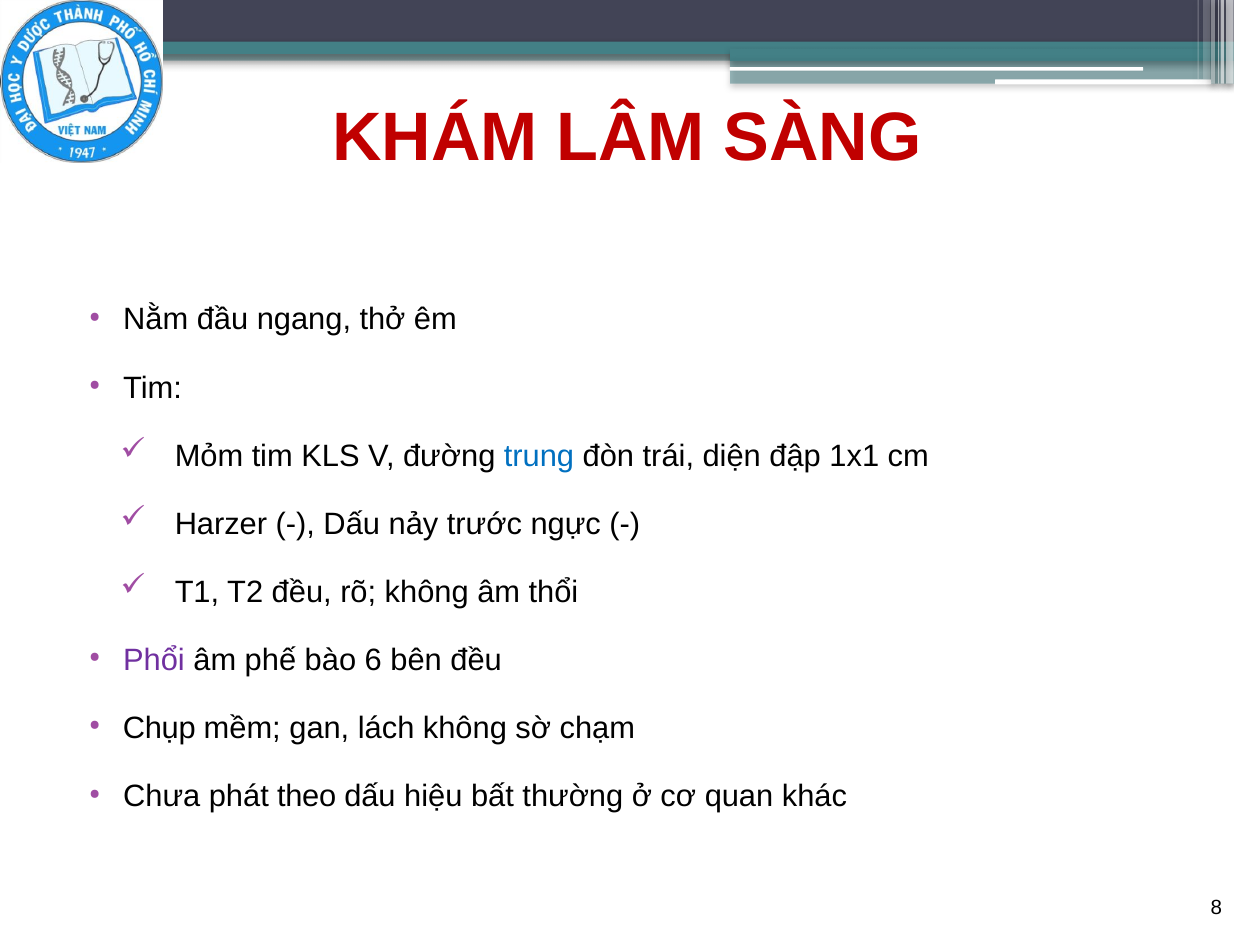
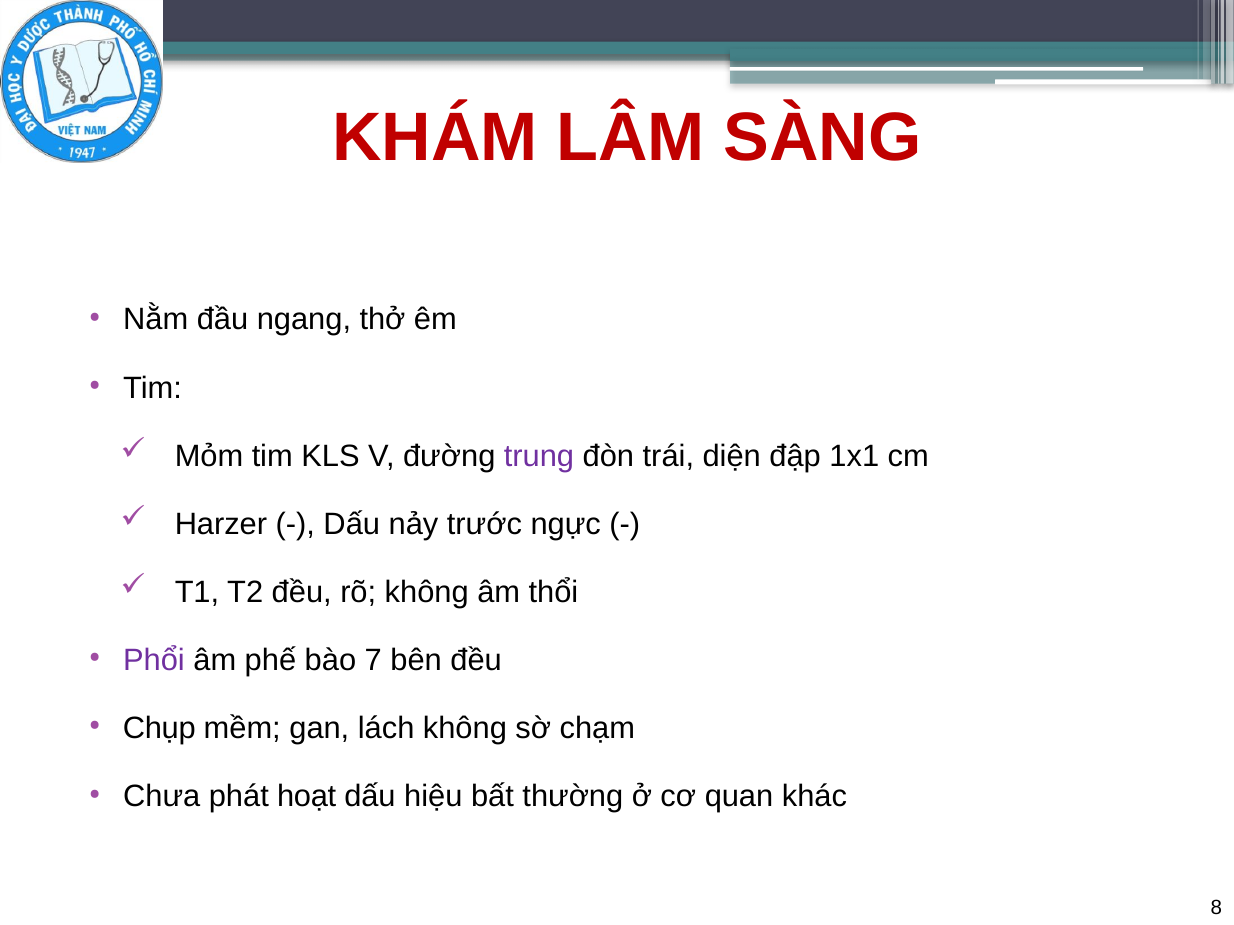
trung colour: blue -> purple (539, 456)
6: 6 -> 7 (373, 660)
theo: theo -> hoạt (307, 796)
